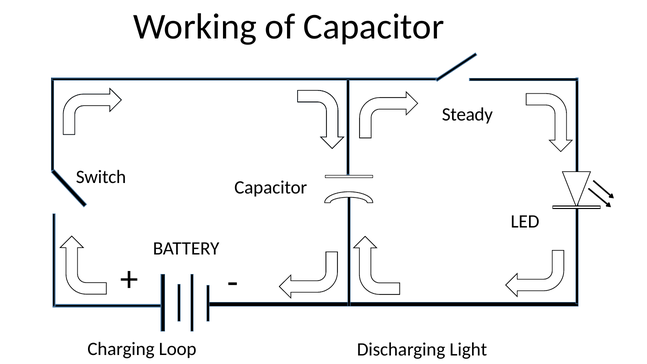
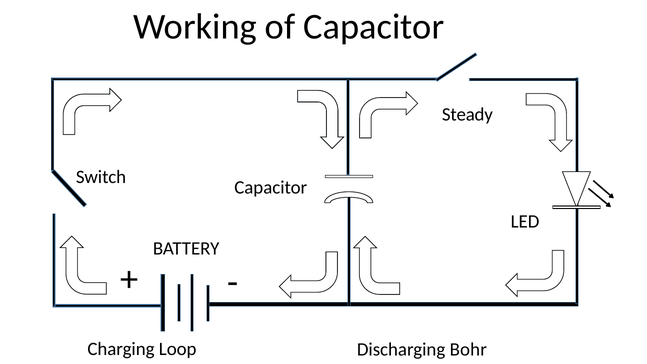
Light: Light -> Bohr (468, 350)
